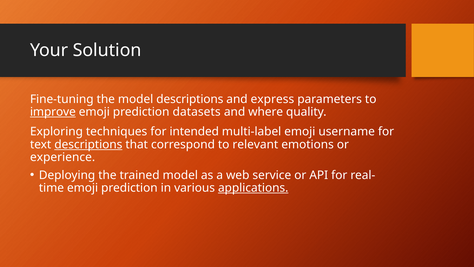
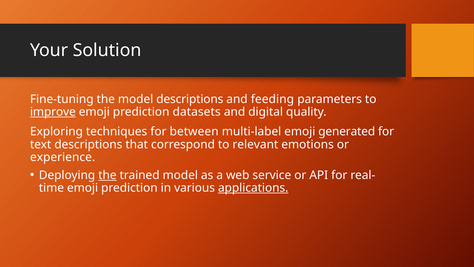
express: express -> feeding (272, 99)
where: where -> digital (266, 112)
intended: intended -> between (194, 132)
username: username -> generated (347, 132)
descriptions underline: present -> none (88, 144)
the underline: none -> present (107, 175)
